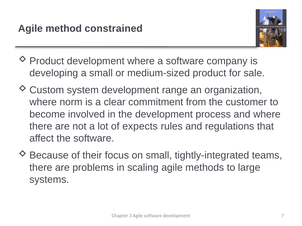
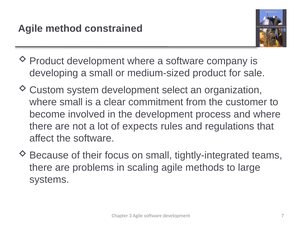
range: range -> select (175, 90)
where norm: norm -> small (71, 102)
